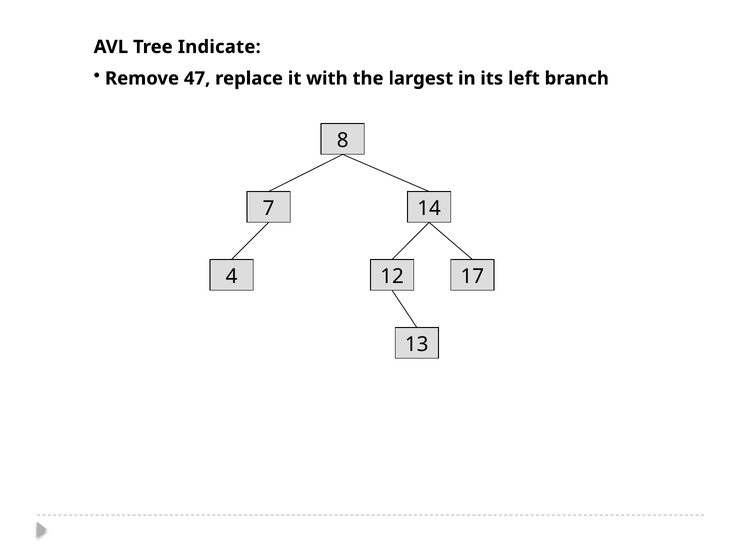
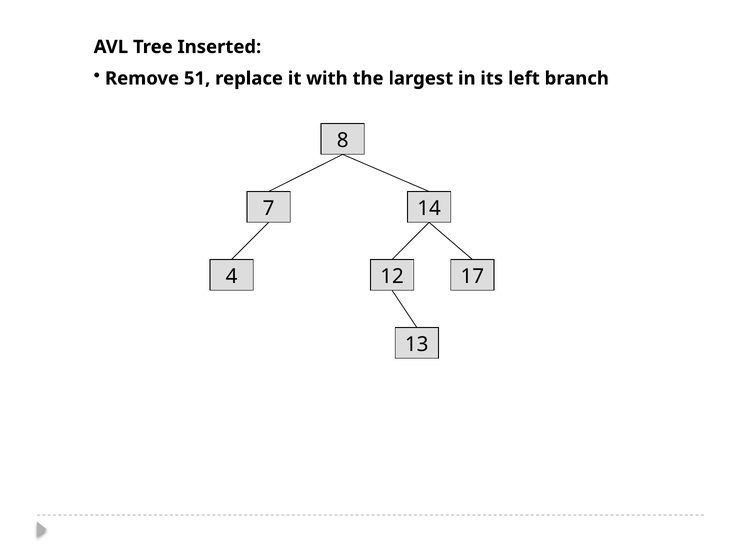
Indicate: Indicate -> Inserted (219, 47)
47: 47 -> 51 (197, 78)
